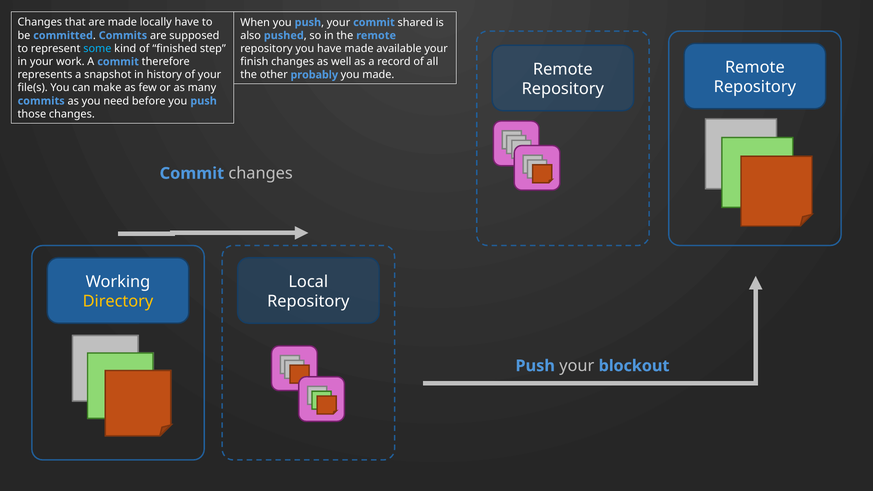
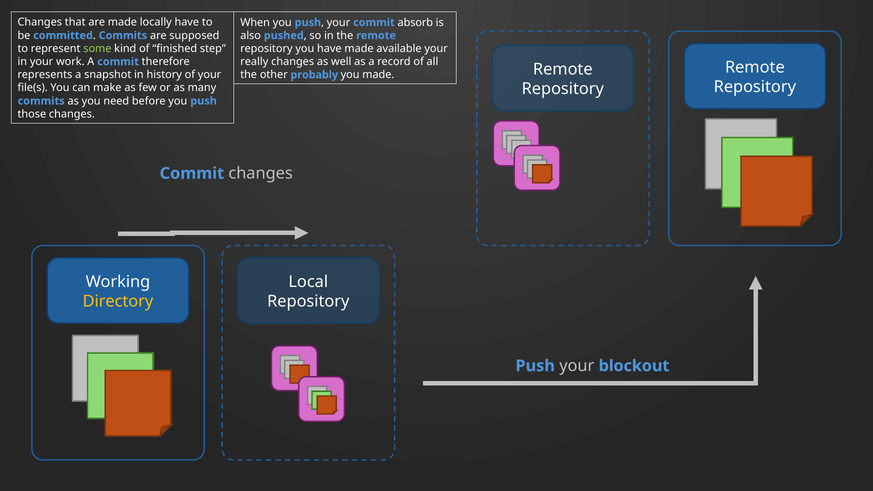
shared: shared -> absorb (415, 22)
some colour: light blue -> light green (97, 49)
finish: finish -> really (254, 62)
